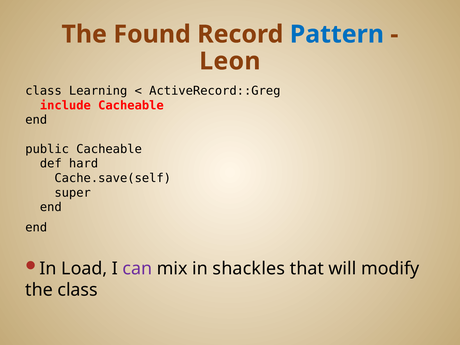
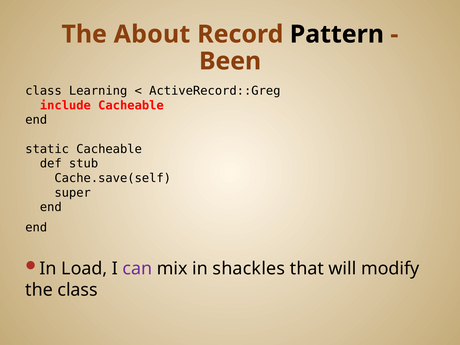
Found: Found -> About (152, 34)
Pattern colour: blue -> black (337, 34)
Leon: Leon -> Been (230, 61)
public: public -> static (47, 149)
hard: hard -> stub (84, 164)
